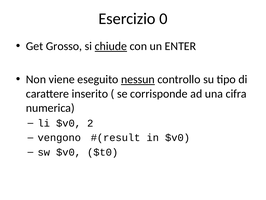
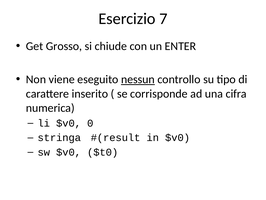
0: 0 -> 7 (163, 19)
chiude underline: present -> none (111, 46)
2: 2 -> 0 (90, 123)
vengono: vengono -> stringa (59, 137)
